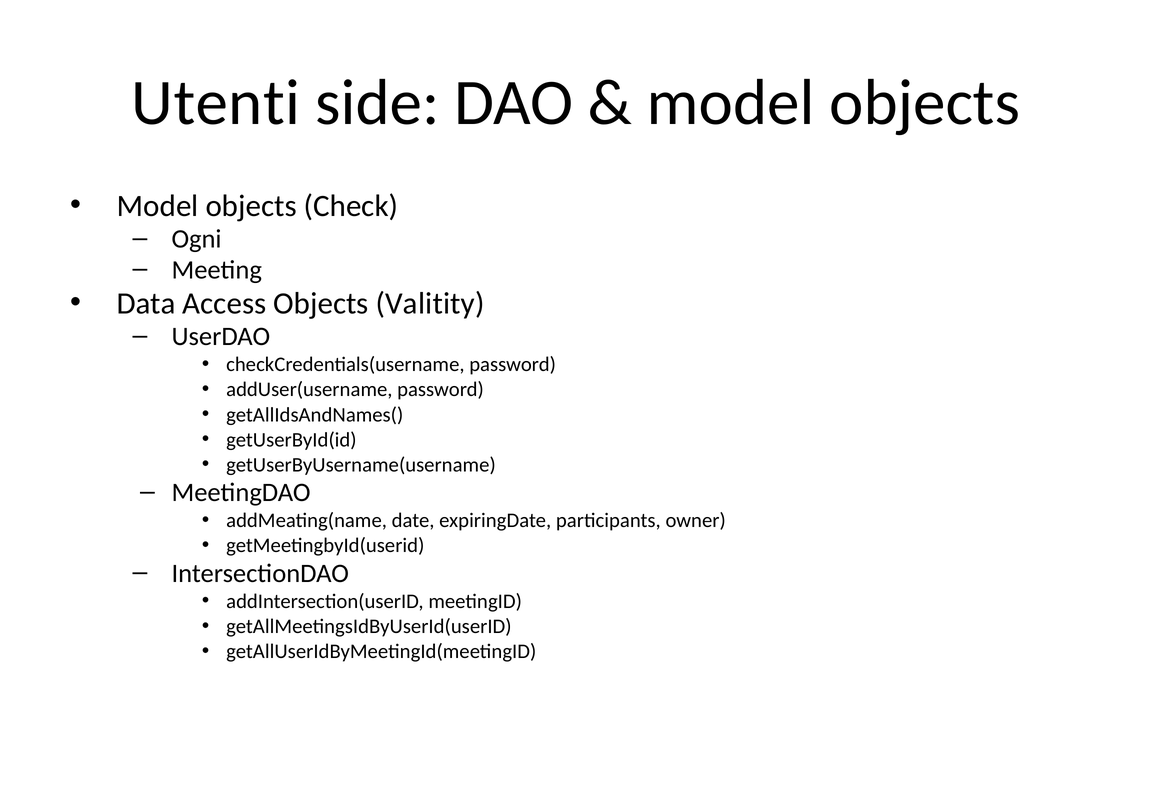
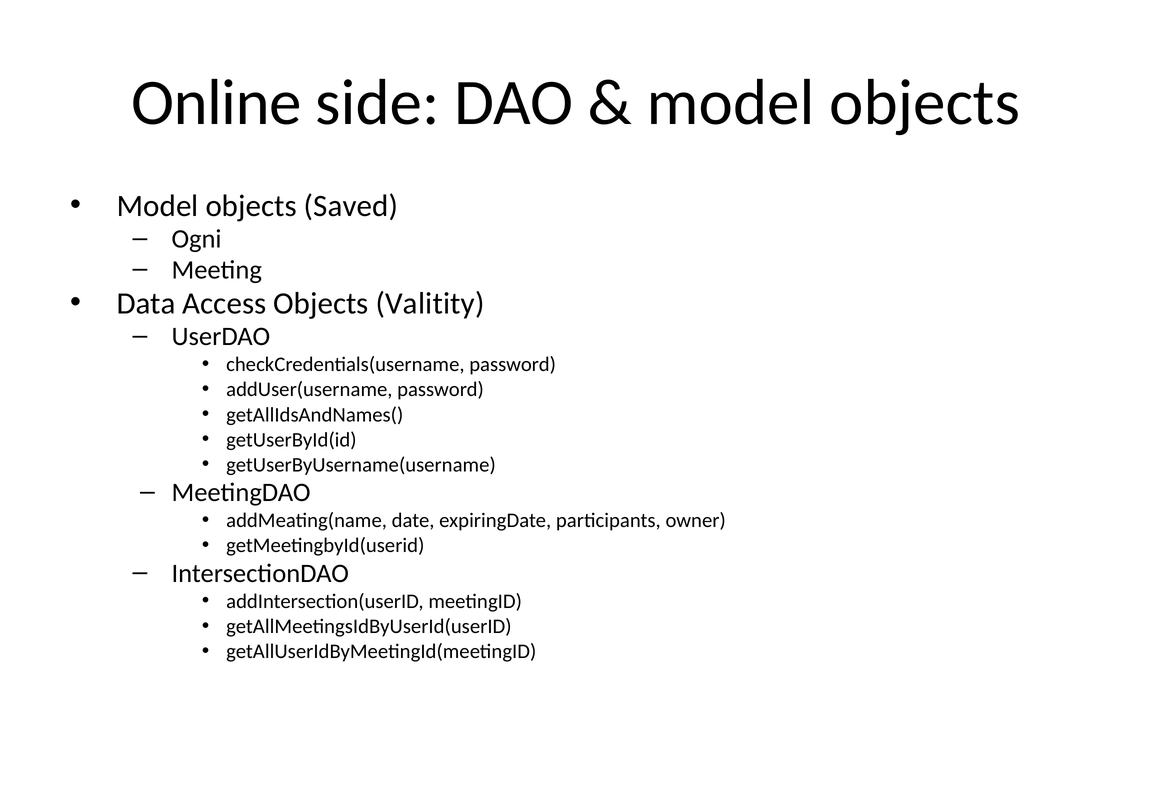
Utenti: Utenti -> Online (216, 103)
Check: Check -> Saved (351, 206)
